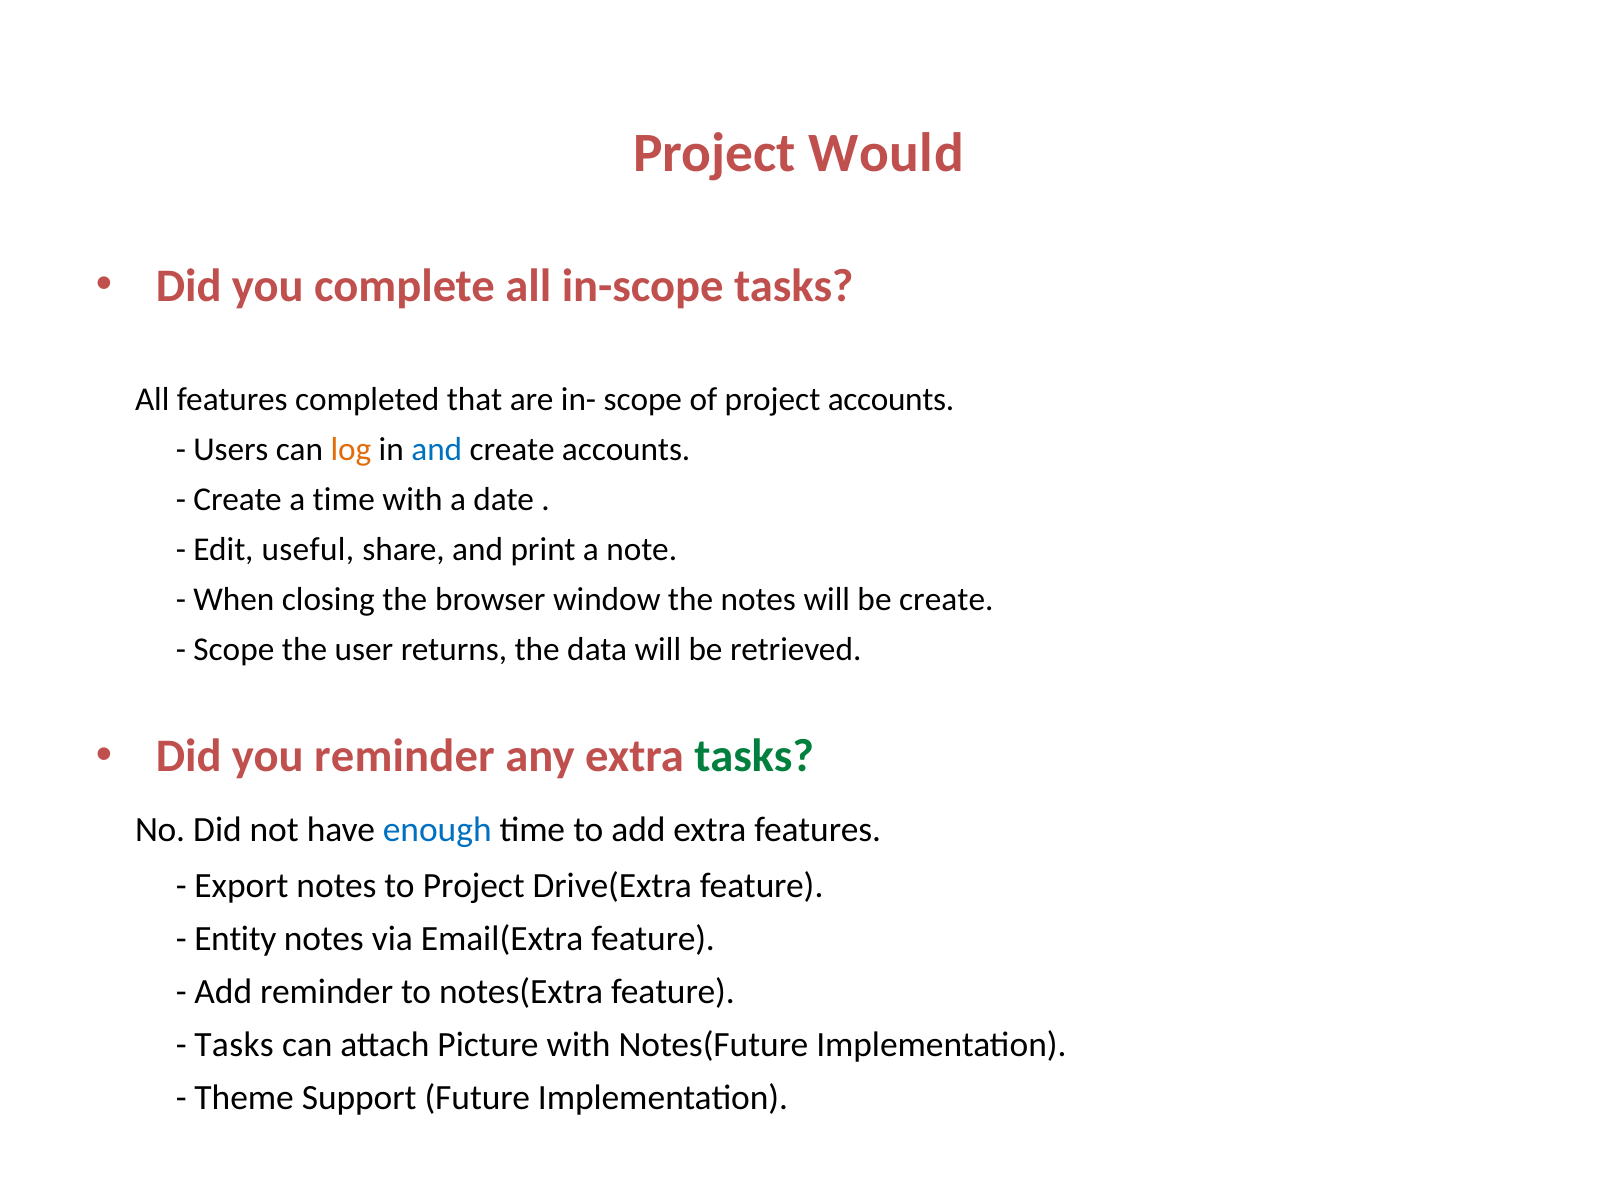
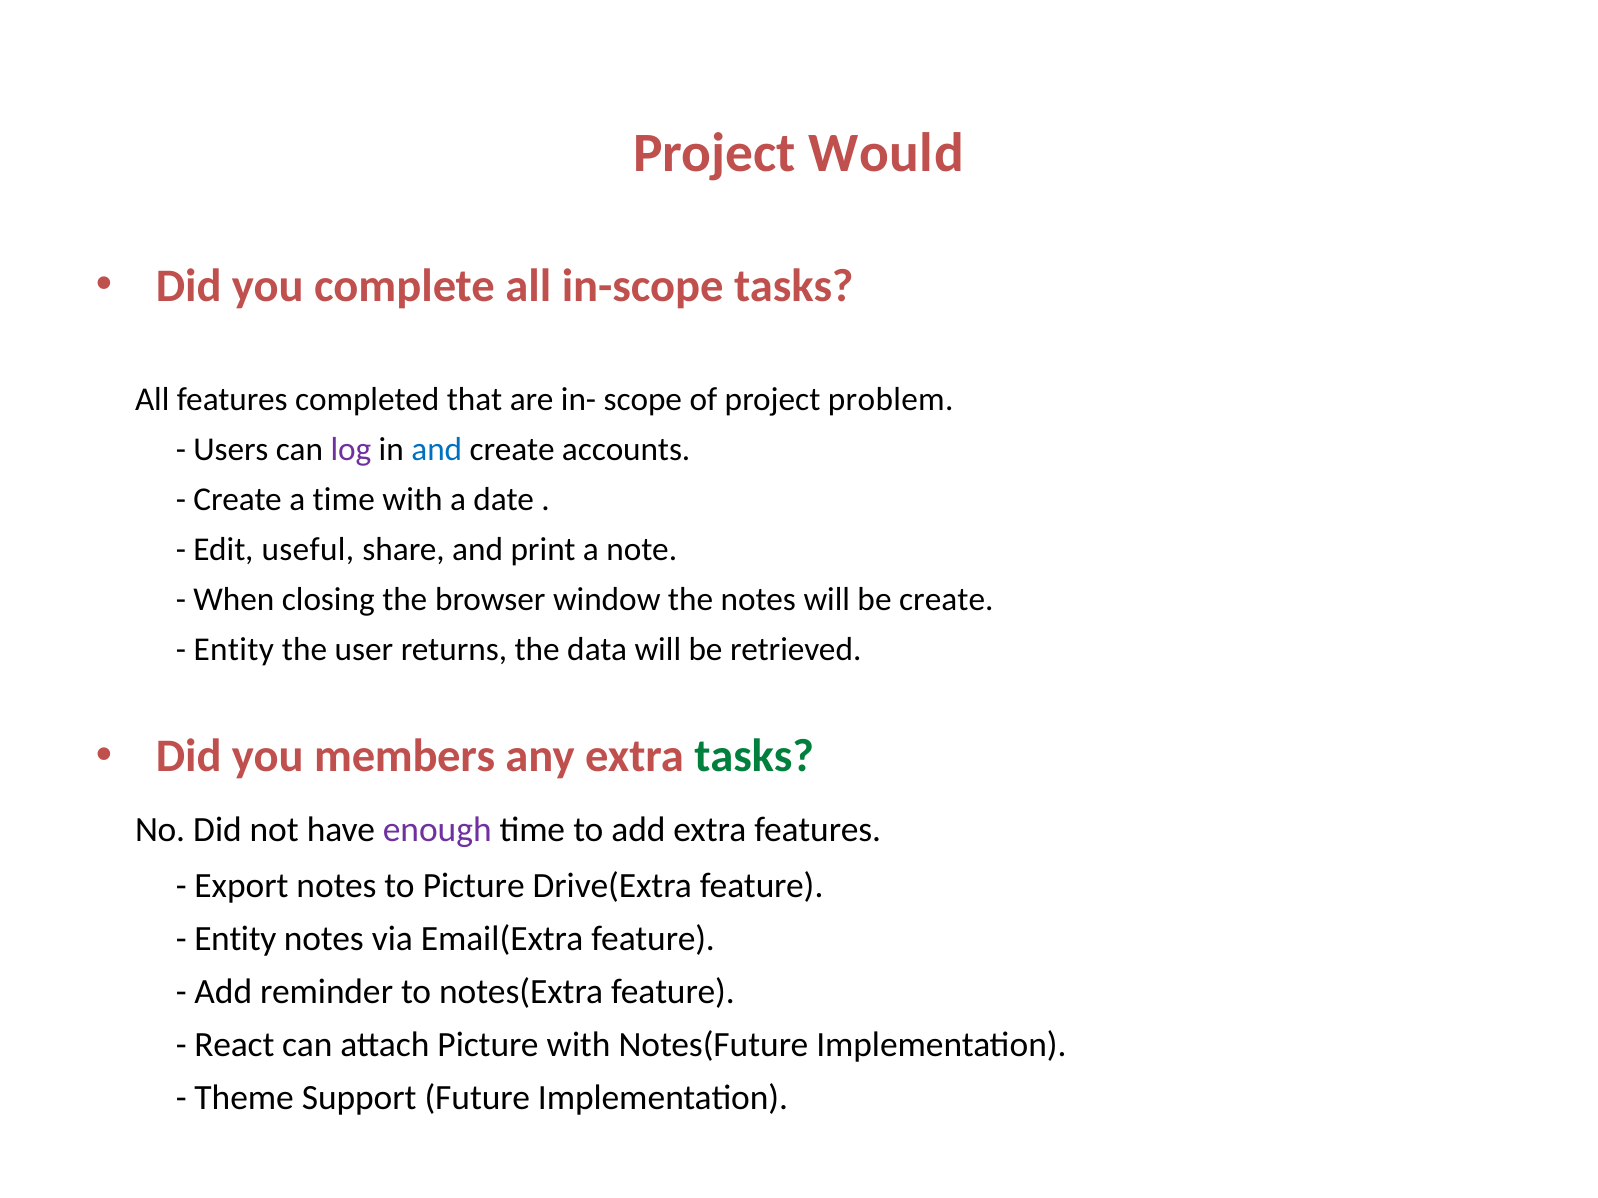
project accounts: accounts -> problem (891, 399)
log colour: orange -> purple (351, 449)
Scope: Scope -> Entity (234, 650)
you reminder: reminder -> members (405, 757)
enough colour: blue -> purple (437, 830)
to Project: Project -> Picture (474, 886)
Tasks: Tasks -> React (234, 1045)
